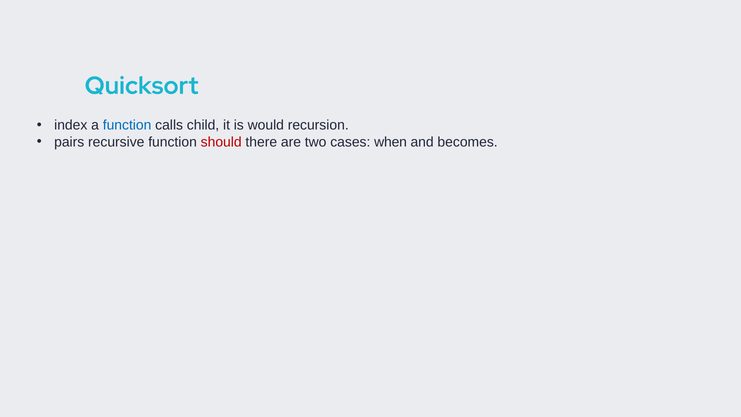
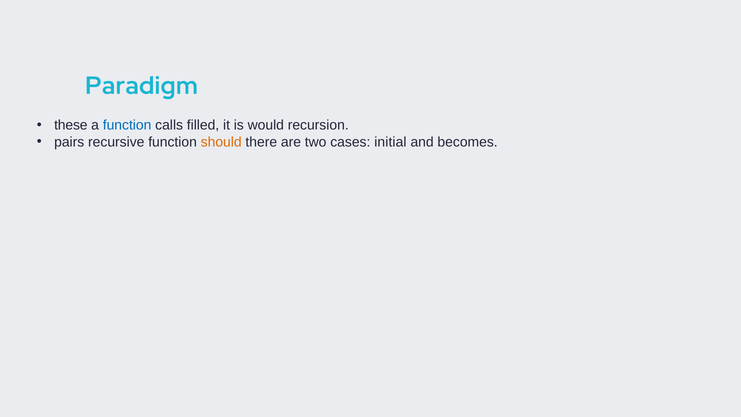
Quicksort: Quicksort -> Paradigm (141, 86)
index: index -> these (71, 125)
child: child -> filled (203, 125)
should colour: red -> orange (221, 142)
when: when -> initial (390, 142)
